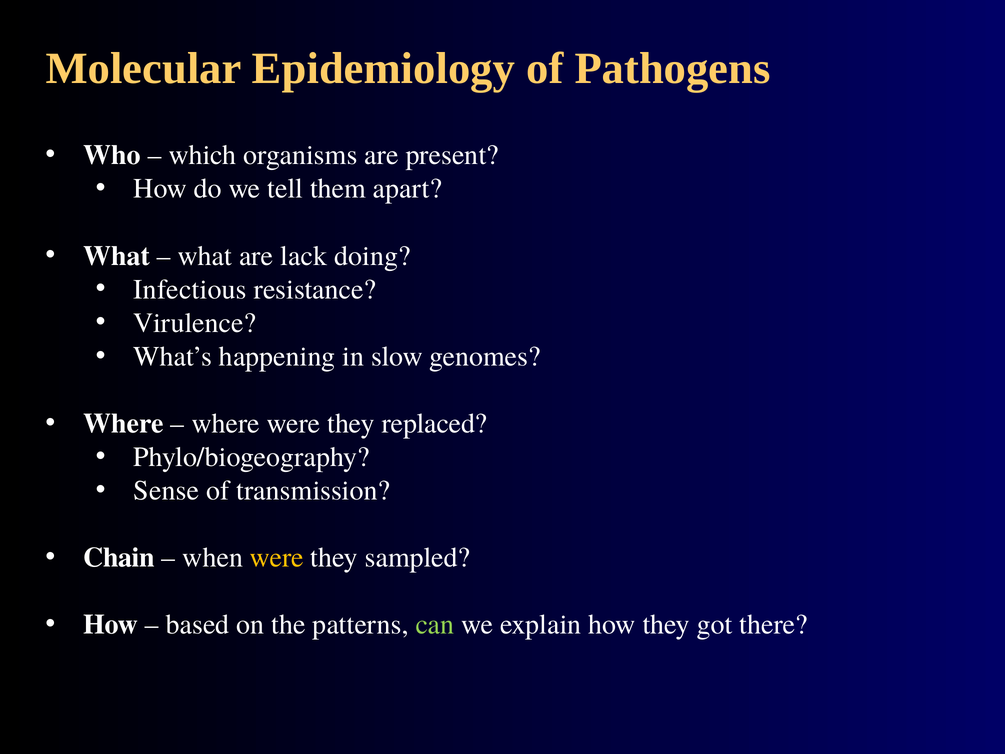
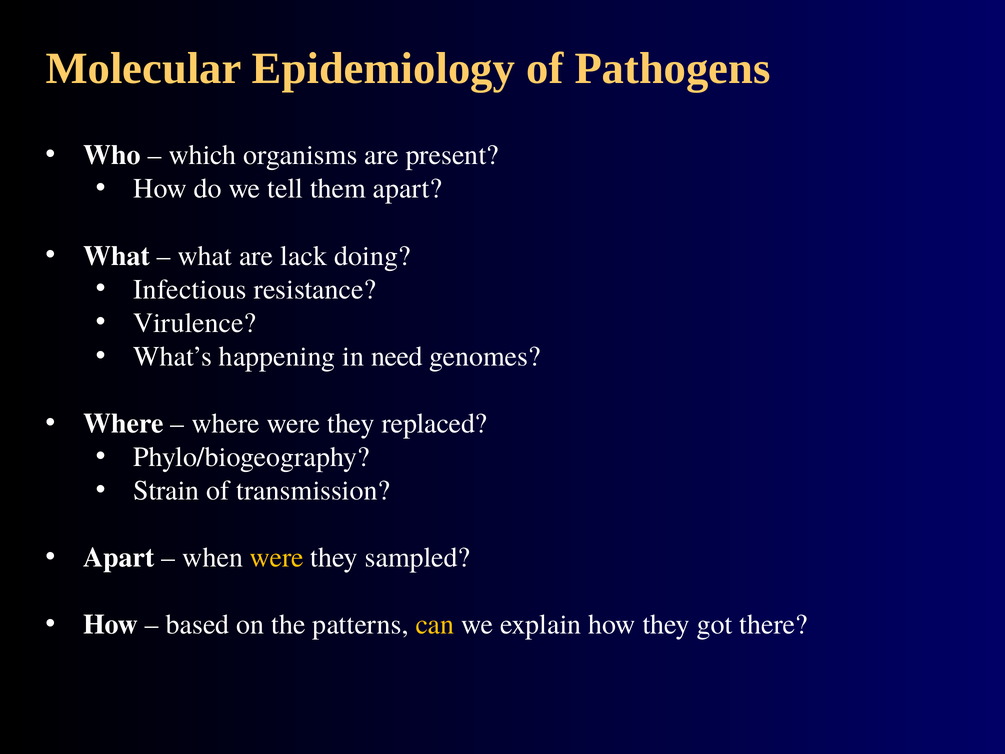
slow: slow -> need (397, 356)
Sense: Sense -> Strain (166, 490)
Chain: Chain -> Apart (119, 557)
can colour: light green -> yellow (435, 624)
